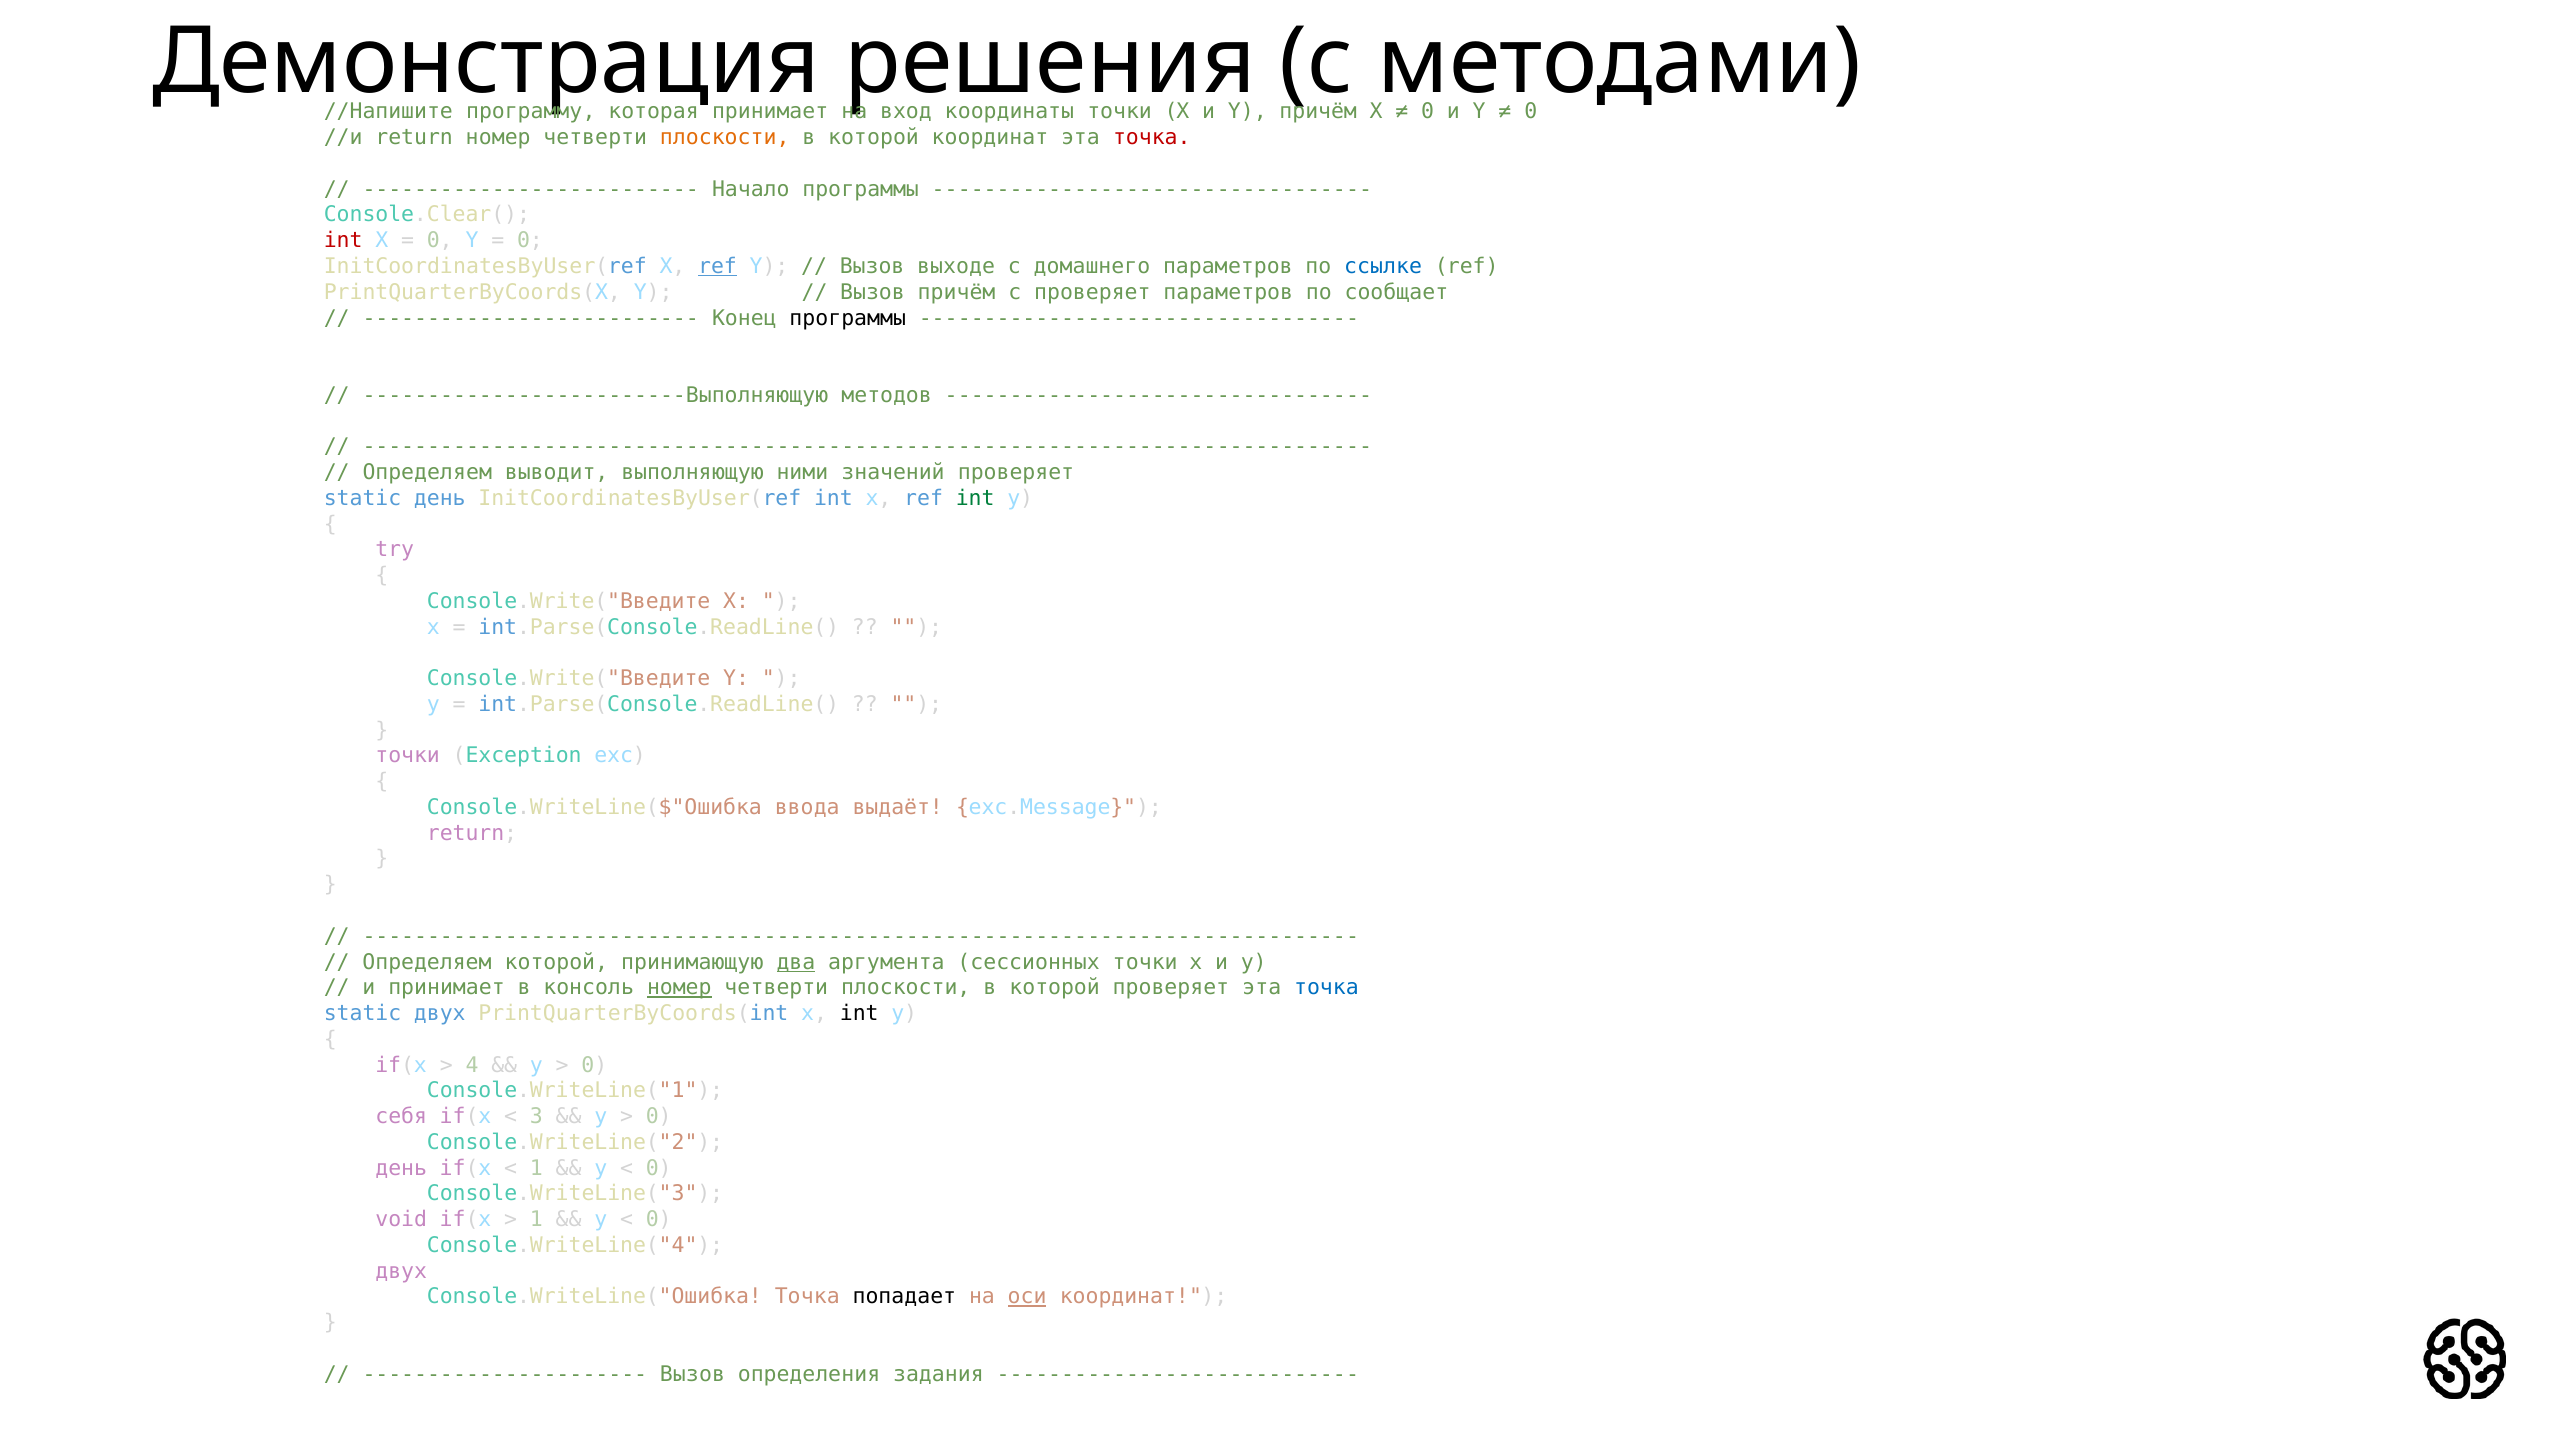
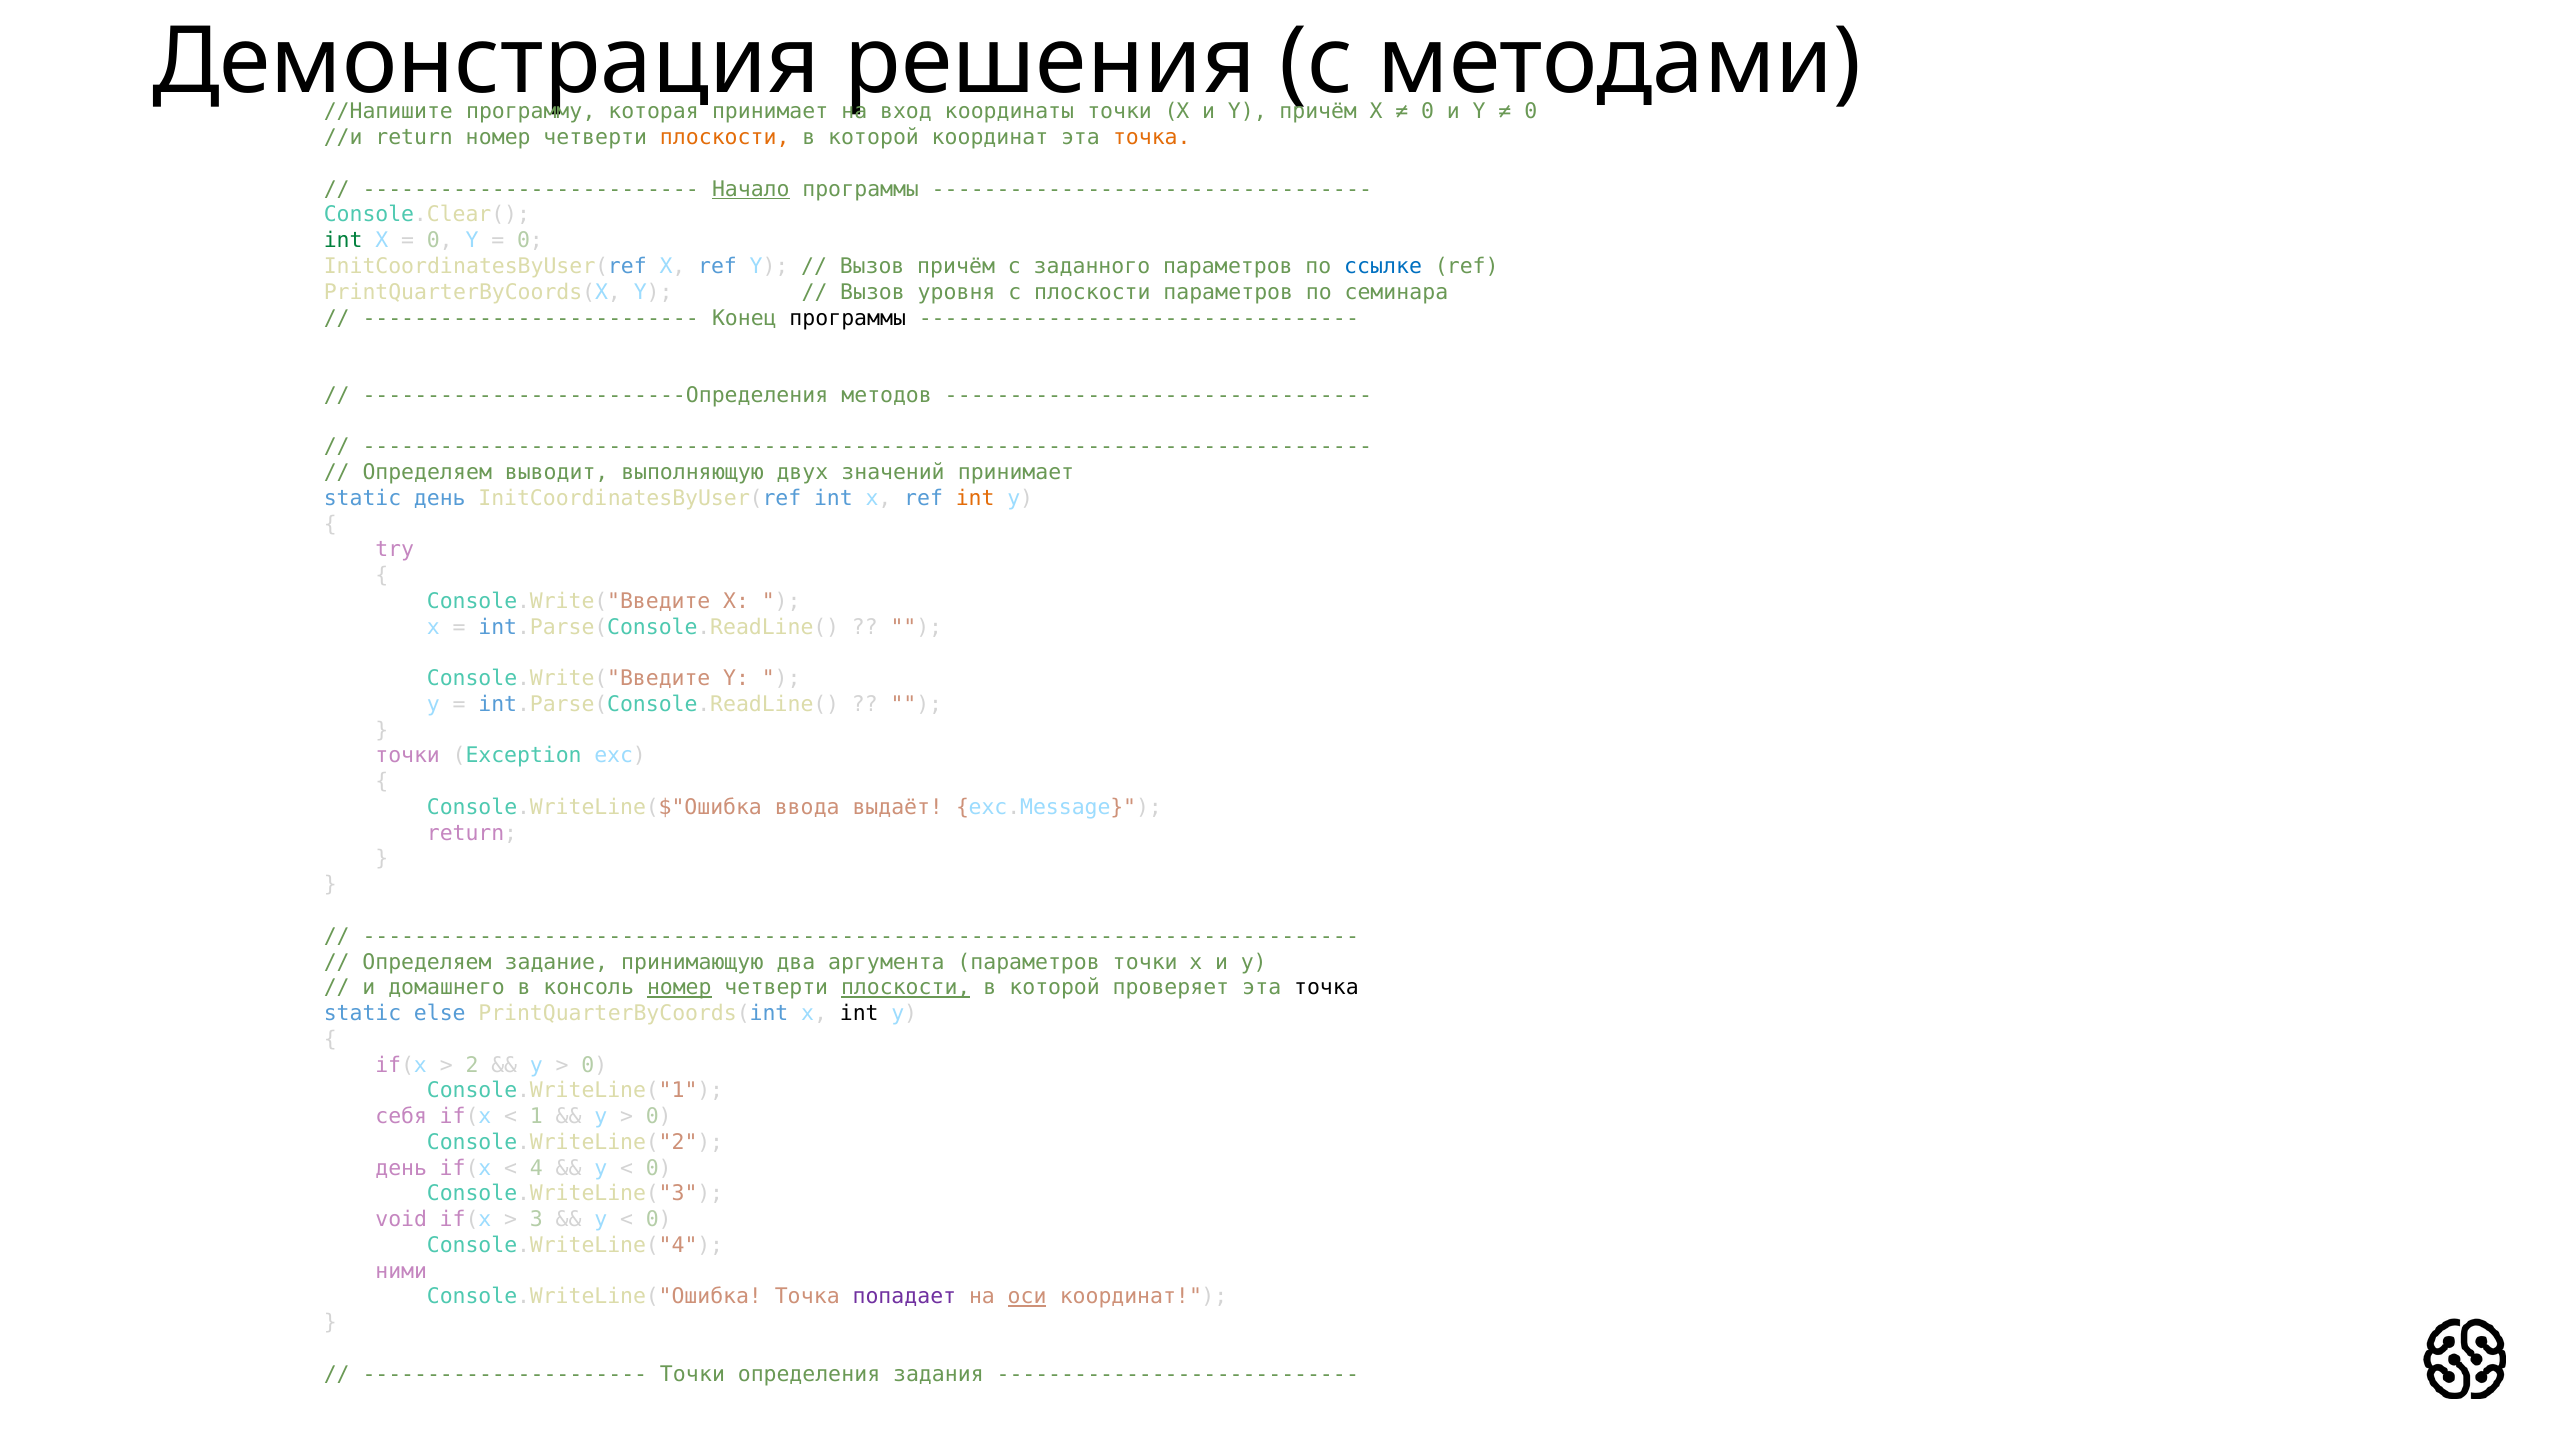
точка colour: red -> orange (1152, 138)
Начало underline: none -> present (751, 189)
int colour: red -> green (343, 241)
ref underline: present -> none (718, 266)
Вызов выходе: выходе -> причём (956, 266)
домашнего: домашнего -> заданного (1092, 266)
Вызов причём: причём -> уровня (957, 292)
с проверяет: проверяет -> плоскости (1092, 292)
сообщает: сообщает -> семинара (1396, 292)
-------------------------Выполняющую: -------------------------Выполняющую -> -------------------------Определения (595, 395)
ними: ними -> двух (802, 473)
значений проверяет: проверяет -> принимает (1016, 473)
int colour: green -> orange (975, 498)
Определяем которой: которой -> задание (556, 962)
два underline: present -> none (796, 962)
аргумента сессионных: сессионных -> параметров (1029, 962)
и принимает: принимает -> домашнего (447, 988)
плоскости underline: none -> present (906, 988)
точка colour: blue -> black (1326, 988)
static двух: двух -> else (440, 1013)
4: 4 -> 2 (472, 1065)
3: 3 -> 1 (536, 1117)
1: 1 -> 4 (536, 1168)
1: 1 -> 3 (536, 1220)
двух: двух -> ними (401, 1271)
попадает colour: black -> purple (904, 1297)
Вызов: Вызов -> Точки (692, 1374)
